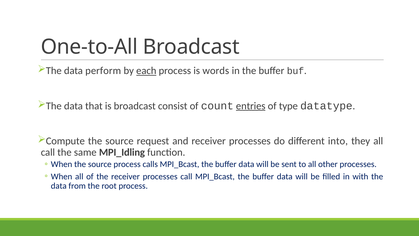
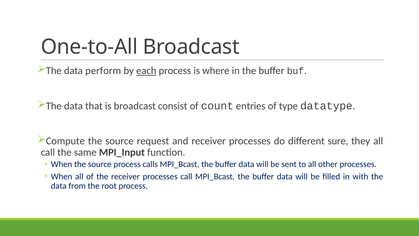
words: words -> where (216, 71)
entries underline: present -> none (251, 106)
into: into -> sure (338, 141)
MPI_Idling: MPI_Idling -> MPI_Input (122, 152)
